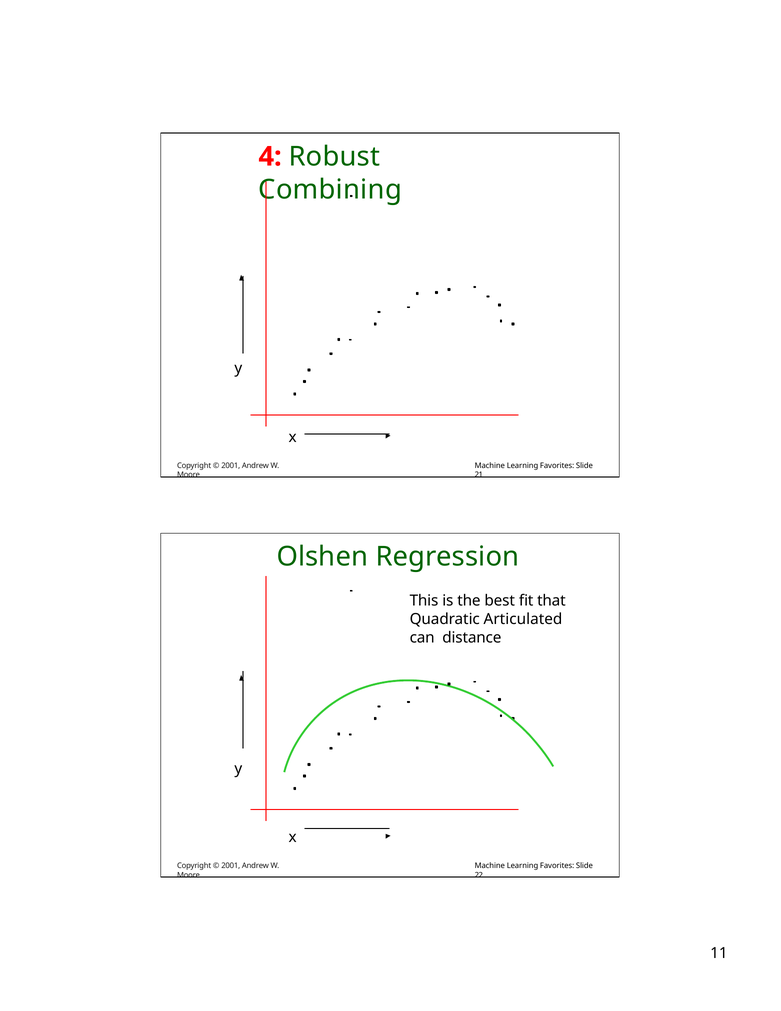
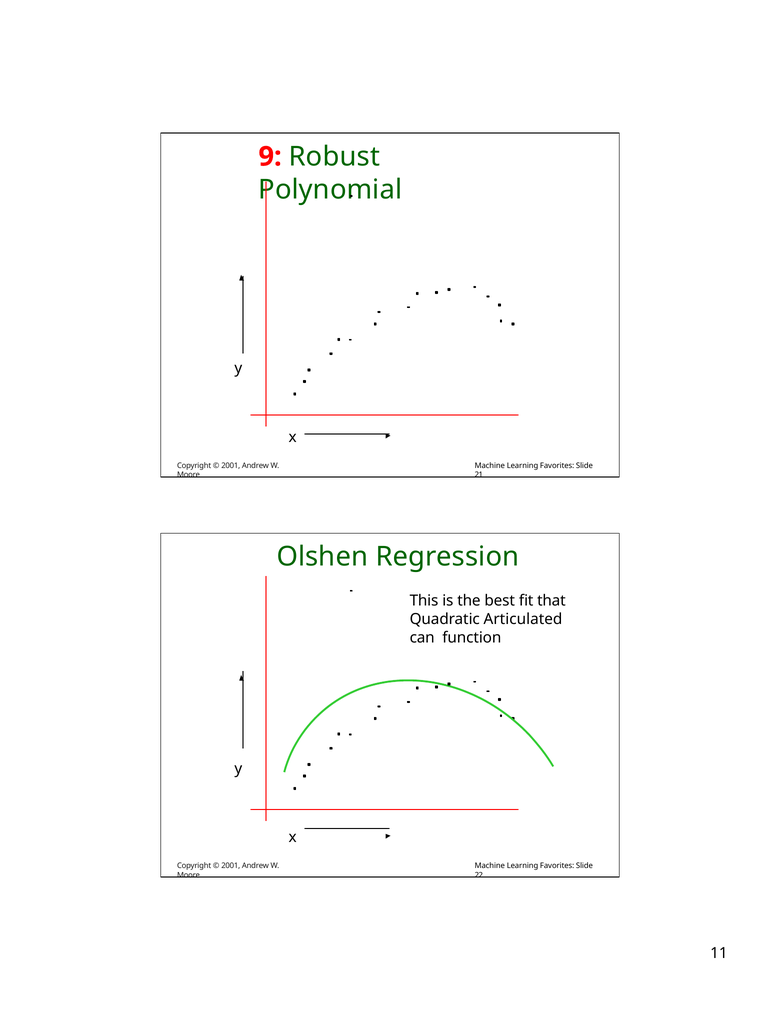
4: 4 -> 9 (270, 157)
Combining: Combining -> Polynomial (330, 189)
distance: distance -> function (472, 638)
